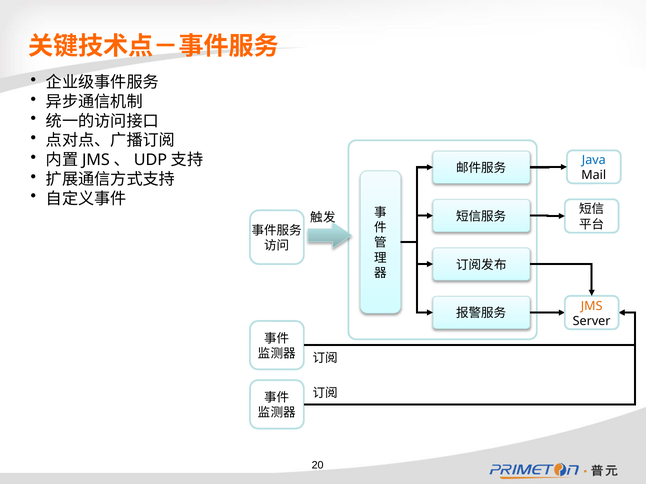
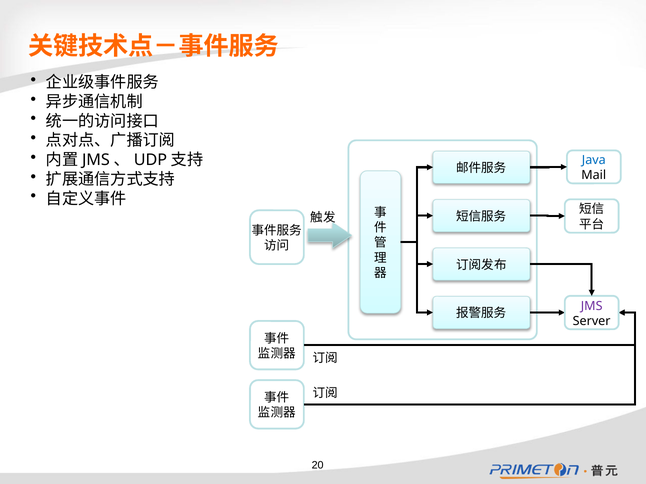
JMS colour: orange -> purple (592, 306)
